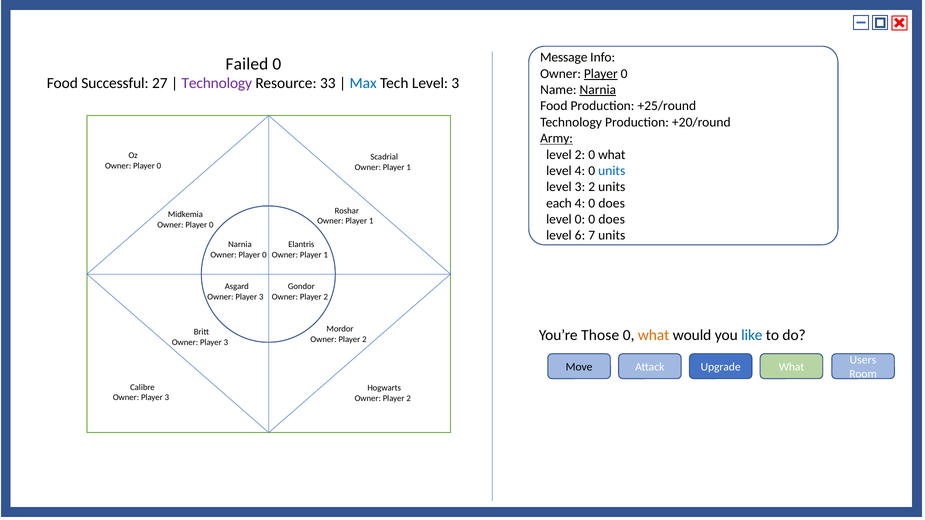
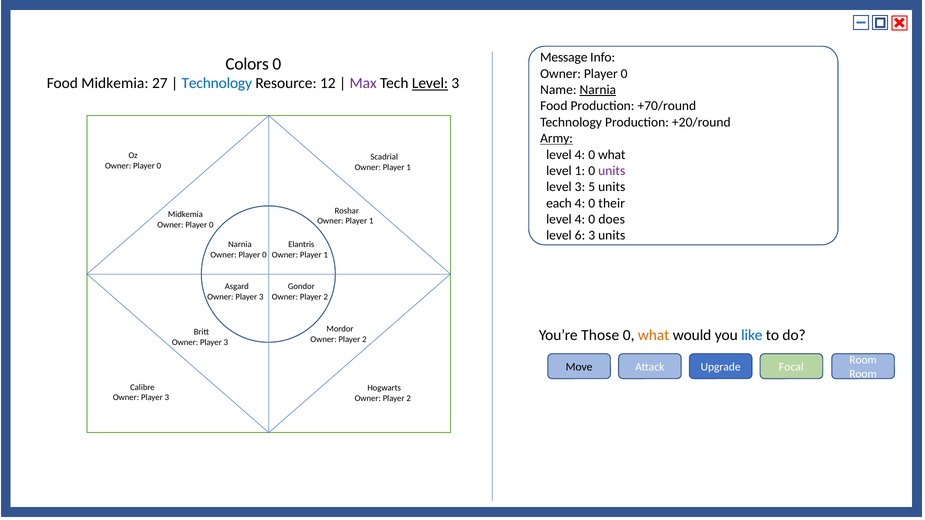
Failed: Failed -> Colors (247, 64)
Player underline: present -> none (601, 74)
Food Successful: Successful -> Midkemia (115, 83)
Technology colour: purple -> blue (217, 83)
33: 33 -> 12 (328, 83)
Max colour: blue -> purple (363, 83)
Level underline: none -> present (430, 83)
+25/round: +25/round -> +70/round (667, 106)
2: 2 -> 4 (580, 155)
level 4: 4 -> 1 (580, 171)
units colour: blue -> purple (612, 171)
3 2: 2 -> 5 (592, 187)
4 0 does: does -> their (612, 203)
0: 0 -> 4 (580, 219)
6 7: 7 -> 3 (592, 236)
Users: Users -> Room (863, 360)
Upgrade What: What -> Focal (791, 367)
